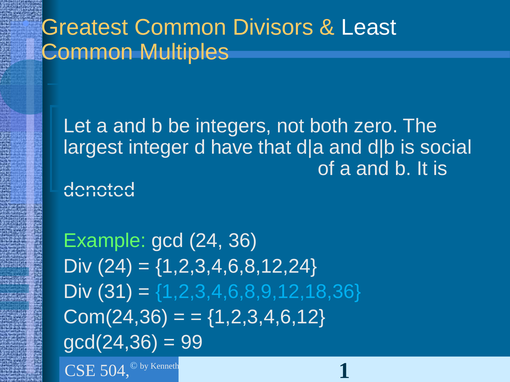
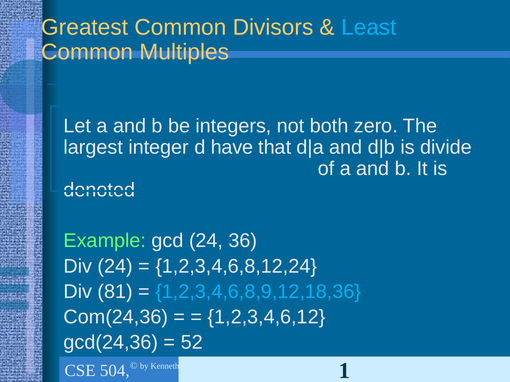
Least colour: white -> light blue (369, 27)
social: social -> divide (446, 147)
31: 31 -> 81 (115, 292)
99: 99 -> 52 (192, 343)
